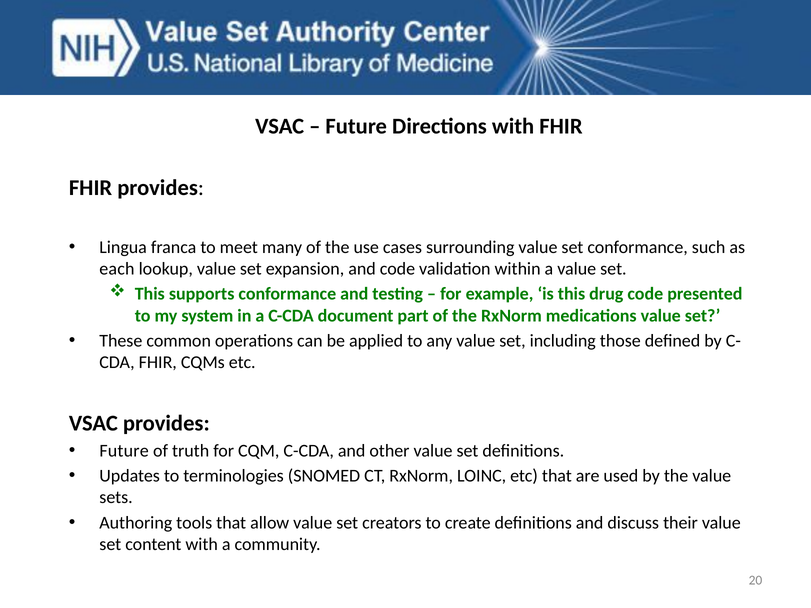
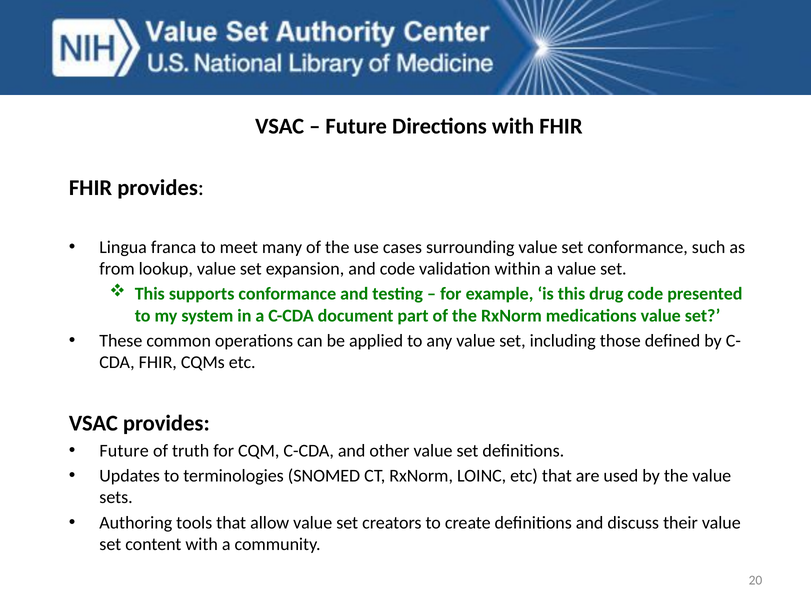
each: each -> from (117, 269)
